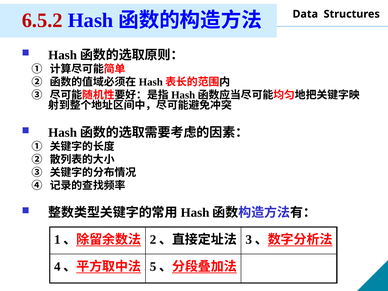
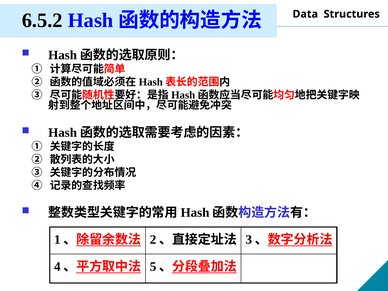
6.5.2 colour: red -> black (42, 20)
